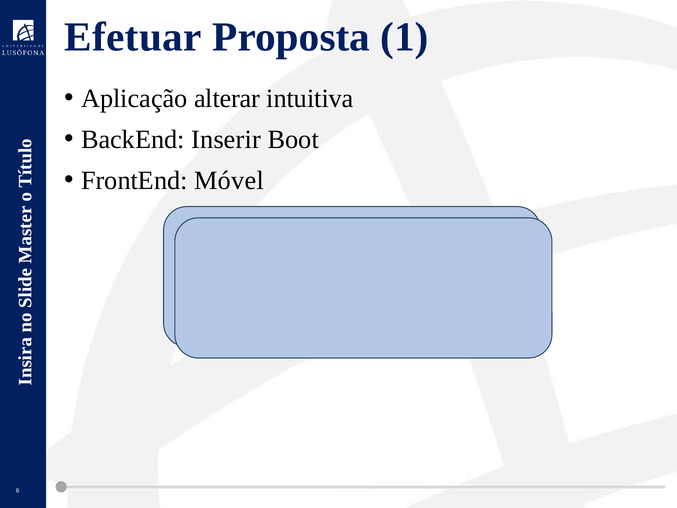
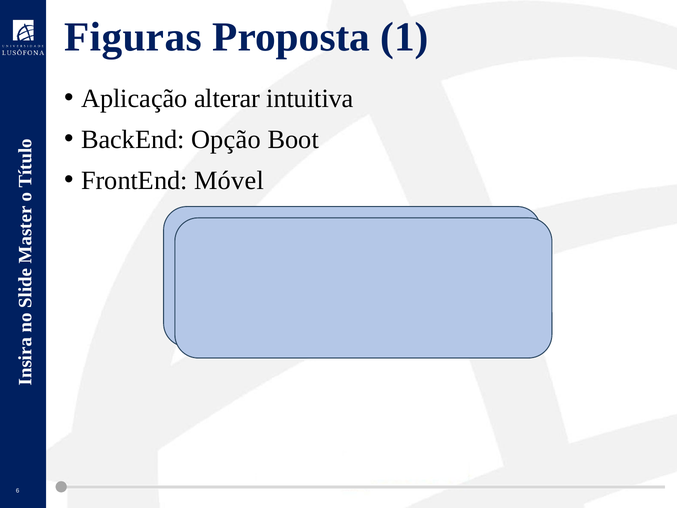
Efetuar: Efetuar -> Figuras (133, 37)
Inserir: Inserir -> Opção (226, 139)
